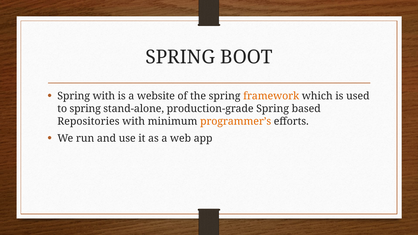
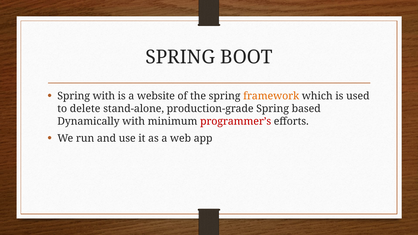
to spring: spring -> delete (85, 109)
Repositories: Repositories -> Dynamically (88, 121)
programmer’s colour: orange -> red (236, 121)
